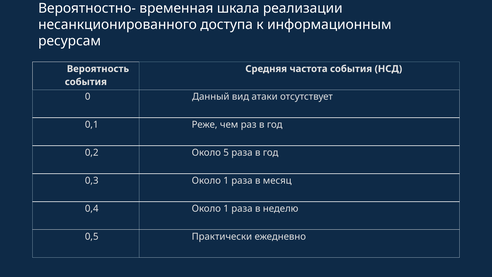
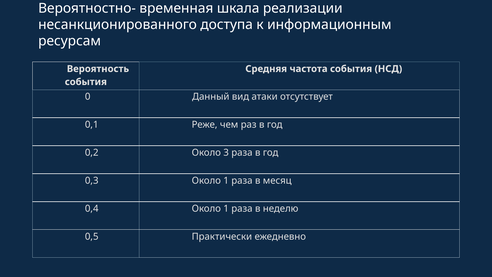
5: 5 -> 3 (226, 153)
